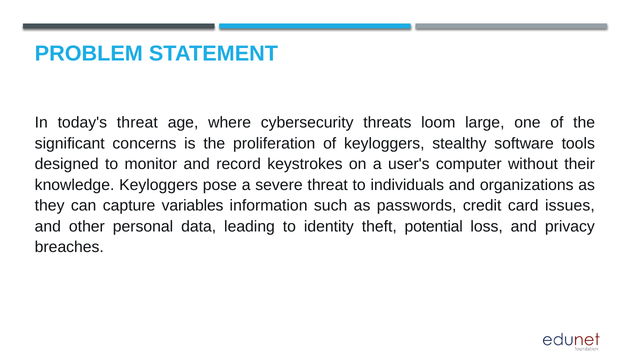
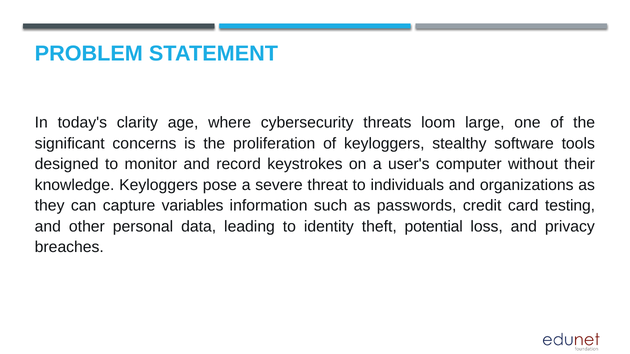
today's threat: threat -> clarity (137, 123)
issues: issues -> testing (570, 206)
